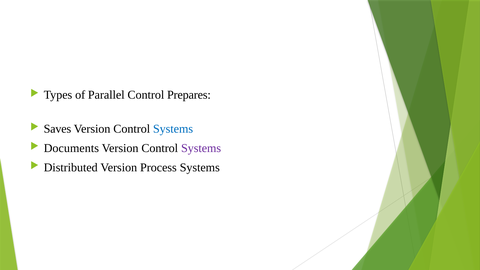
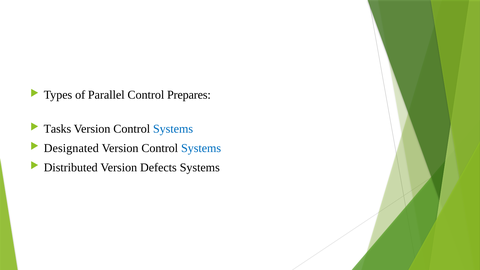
Saves: Saves -> Tasks (57, 129)
Documents: Documents -> Designated (71, 148)
Systems colour: purple -> blue (201, 148)
Process: Process -> Defects (158, 168)
